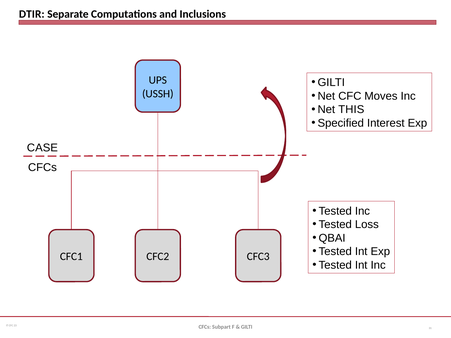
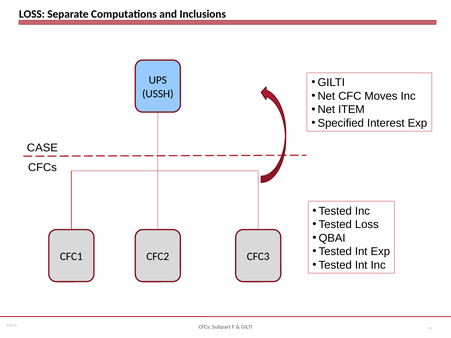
DTIR: DTIR -> LOSS (32, 14)
THIS: THIS -> ITEM (351, 110)
